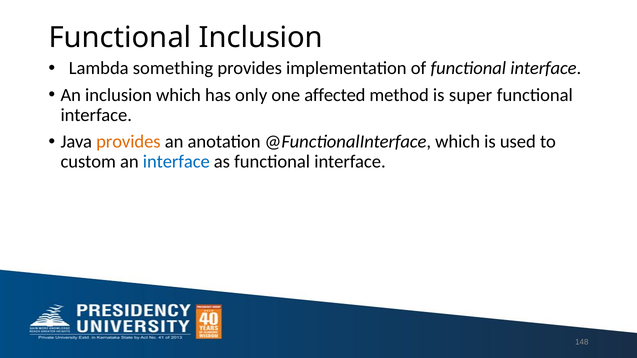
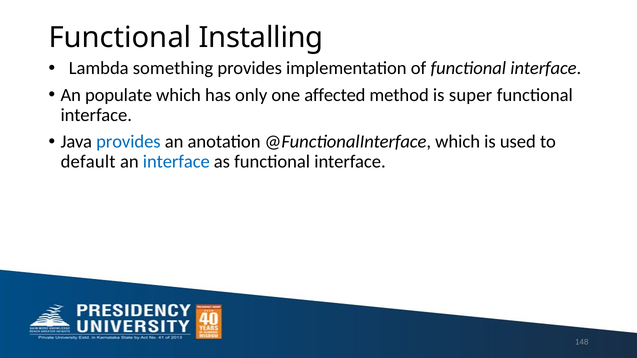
Functional Inclusion: Inclusion -> Installing (261, 37)
An inclusion: inclusion -> populate (119, 95)
provides colour: orange -> blue (128, 142)
custom: custom -> default (88, 162)
